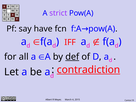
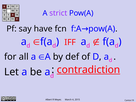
def underline: present -> none (72, 57)
